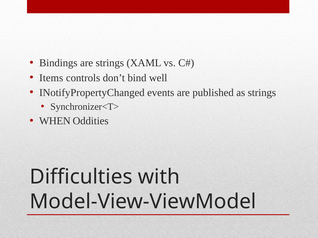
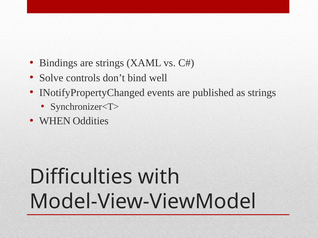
Items: Items -> Solve (51, 78)
